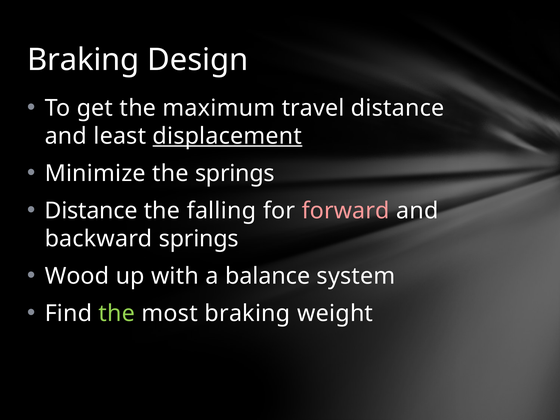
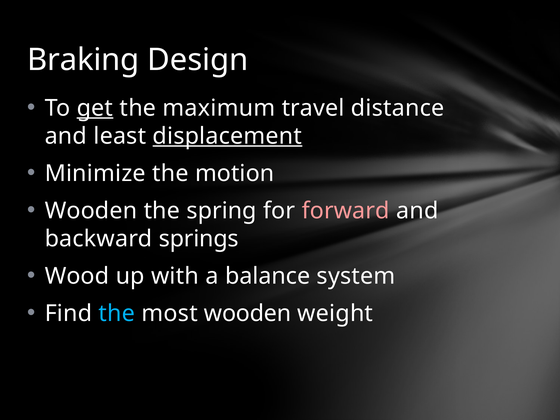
get underline: none -> present (95, 108)
the springs: springs -> motion (235, 173)
Distance: Distance -> Wooden (91, 211)
falling: falling -> spring (222, 211)
the colour: light green -> light blue (117, 313)
most braking: braking -> wooden (248, 313)
